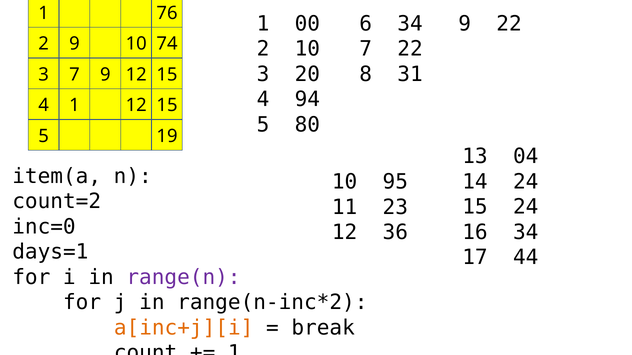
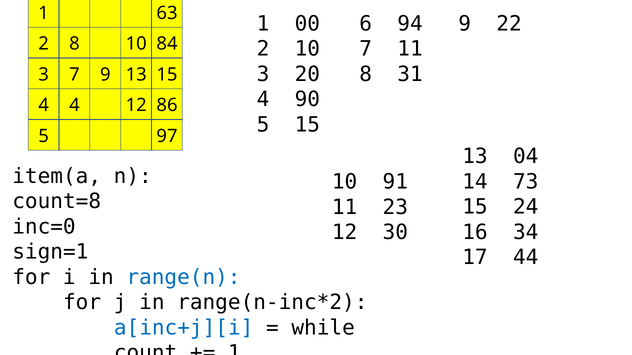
76: 76 -> 63 (167, 13)
6 34: 34 -> 94 (410, 24)
2 9: 9 -> 8 (74, 44)
74: 74 -> 84 (167, 44)
7 22: 22 -> 11 (410, 49)
9 12: 12 -> 13 (136, 75)
94: 94 -> 90 (307, 100)
4 1: 1 -> 4 (74, 106)
15: 15 -> 86 (167, 106)
5 80: 80 -> 15 (307, 125)
19: 19 -> 97 (167, 136)
14 24: 24 -> 73 (526, 182)
95: 95 -> 91 (395, 182)
count=2: count=2 -> count=8 (57, 202)
36: 36 -> 30 (395, 233)
days=1: days=1 -> sign=1 (50, 252)
range(n colour: purple -> blue (183, 278)
a[inc+j][i colour: orange -> blue (184, 328)
break: break -> while (323, 328)
